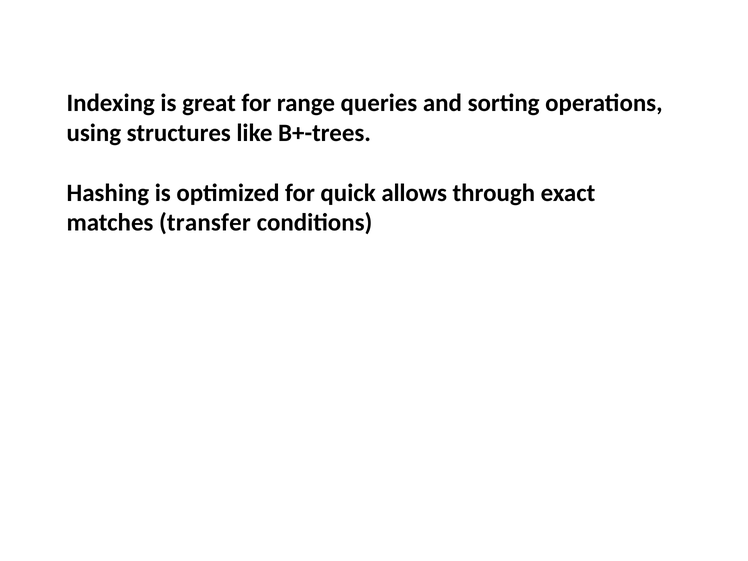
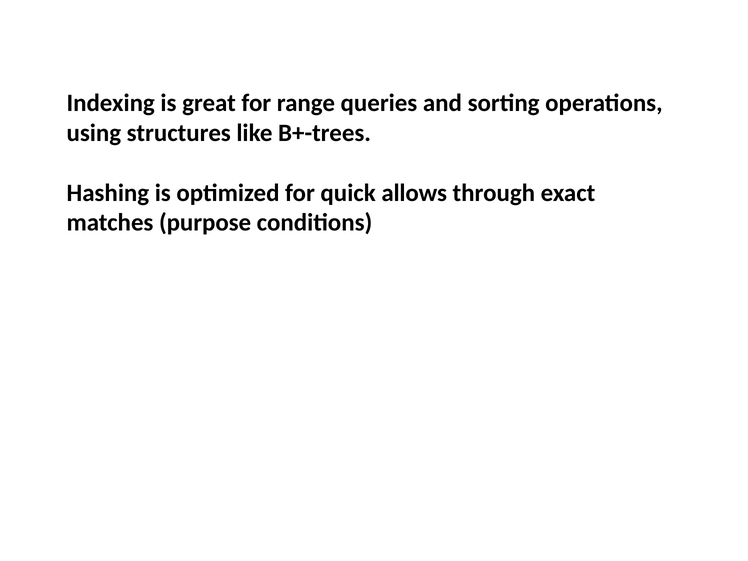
transfer: transfer -> purpose (205, 223)
